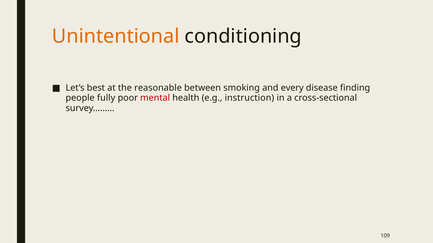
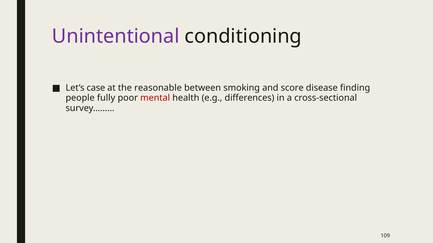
Unintentional colour: orange -> purple (116, 36)
best: best -> case (96, 88)
every: every -> score (292, 88)
instruction: instruction -> differences (249, 98)
